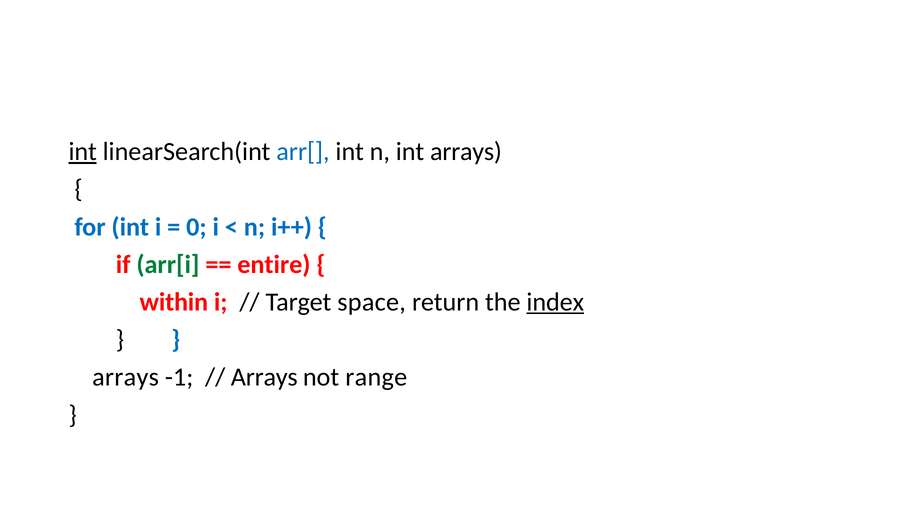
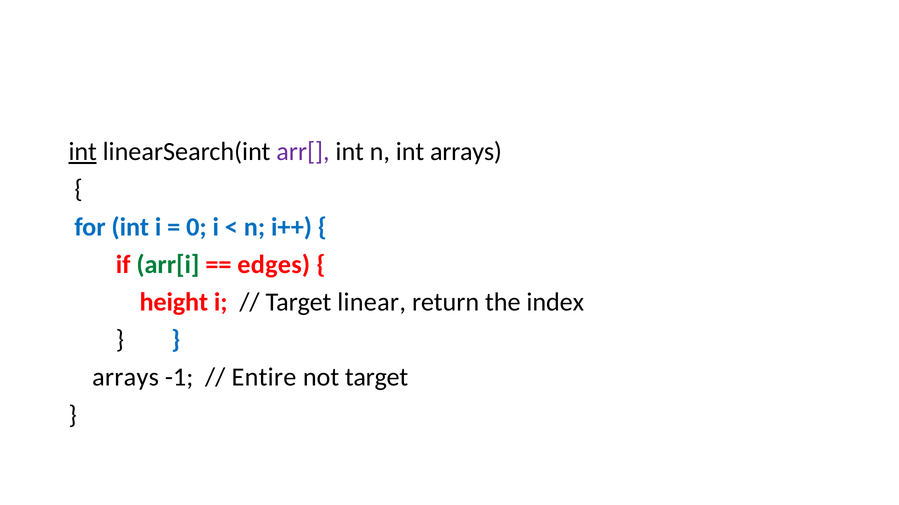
arr[ colour: blue -> purple (303, 152)
entire: entire -> edges (274, 265)
within: within -> height (174, 303)
space: space -> linear (372, 303)
index underline: present -> none (555, 303)
Arrays: Arrays -> Entire (264, 378)
not range: range -> target (377, 378)
